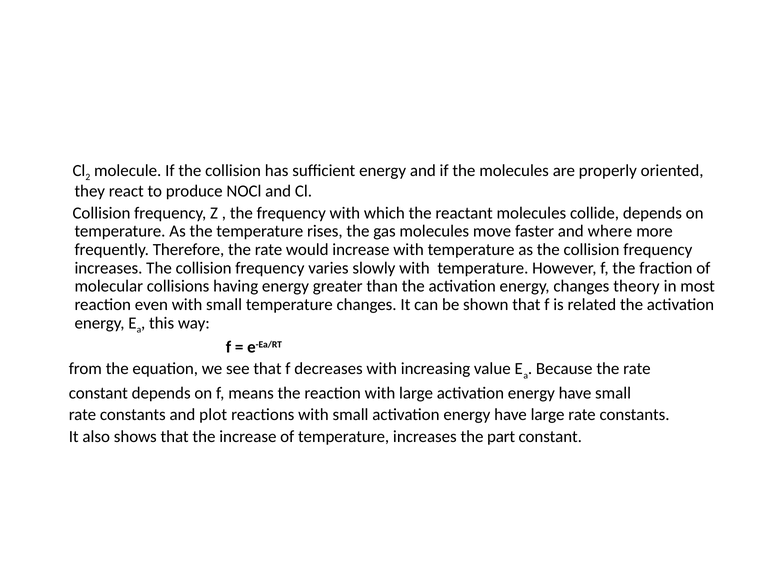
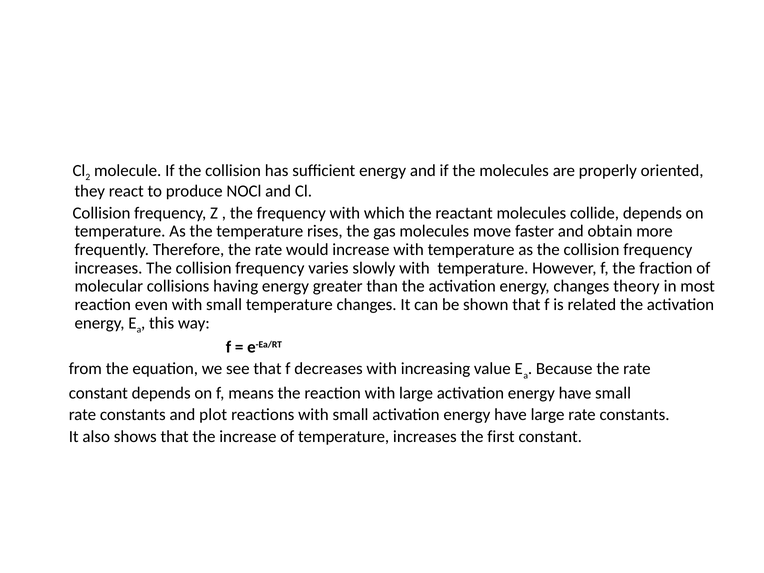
where: where -> obtain (610, 231)
part: part -> first (501, 436)
